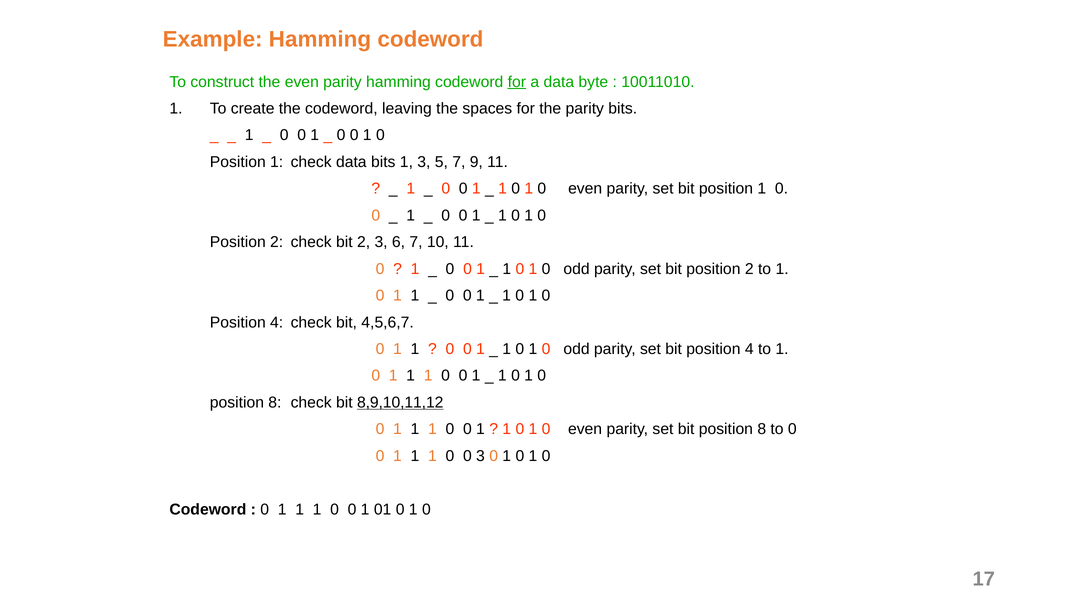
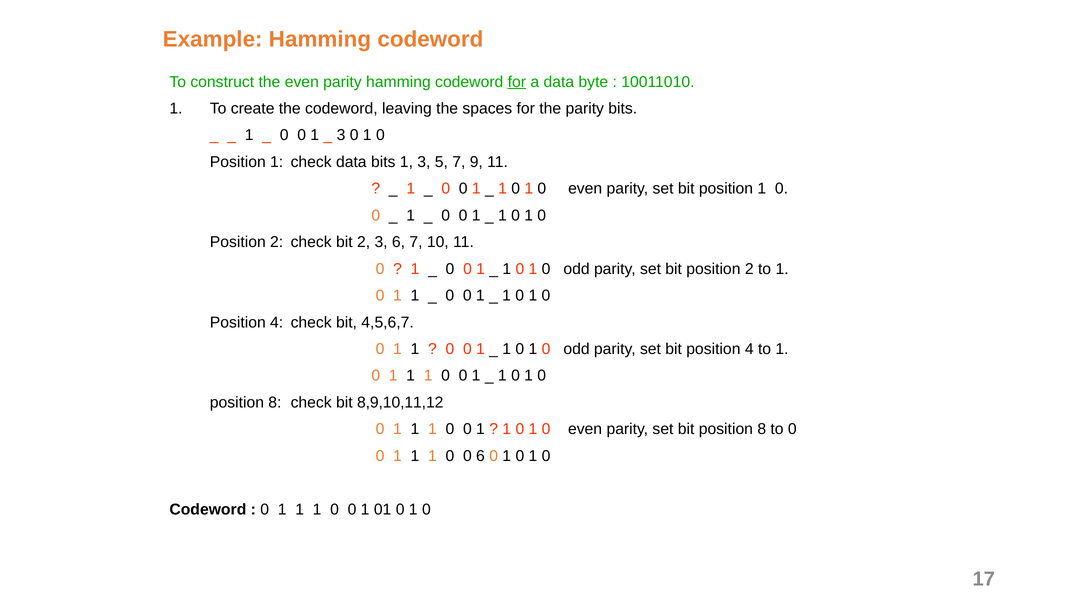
0: 0 -> 3 (341, 135)
8,9,10,11,12 underline: present -> none (400, 402)
0 3: 3 -> 6 (480, 456)
